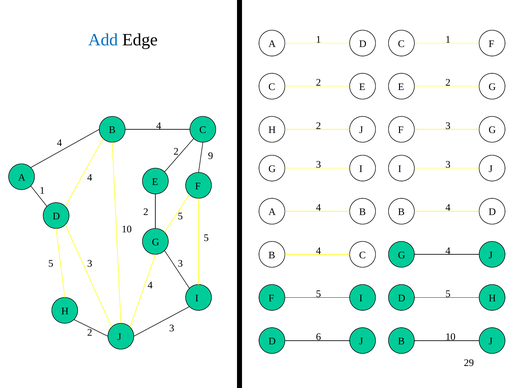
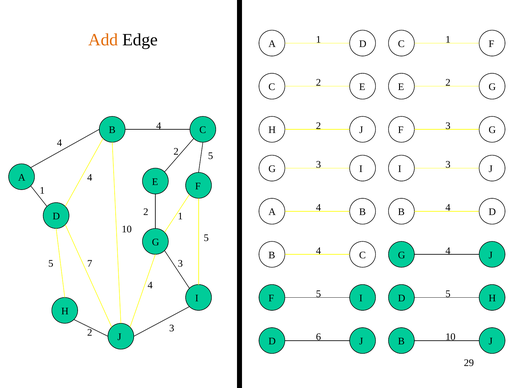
Add colour: blue -> orange (103, 40)
9: 9 -> 5 (211, 156)
5: 5 -> 1 (180, 216)
3: 3 -> 7 (90, 264)
